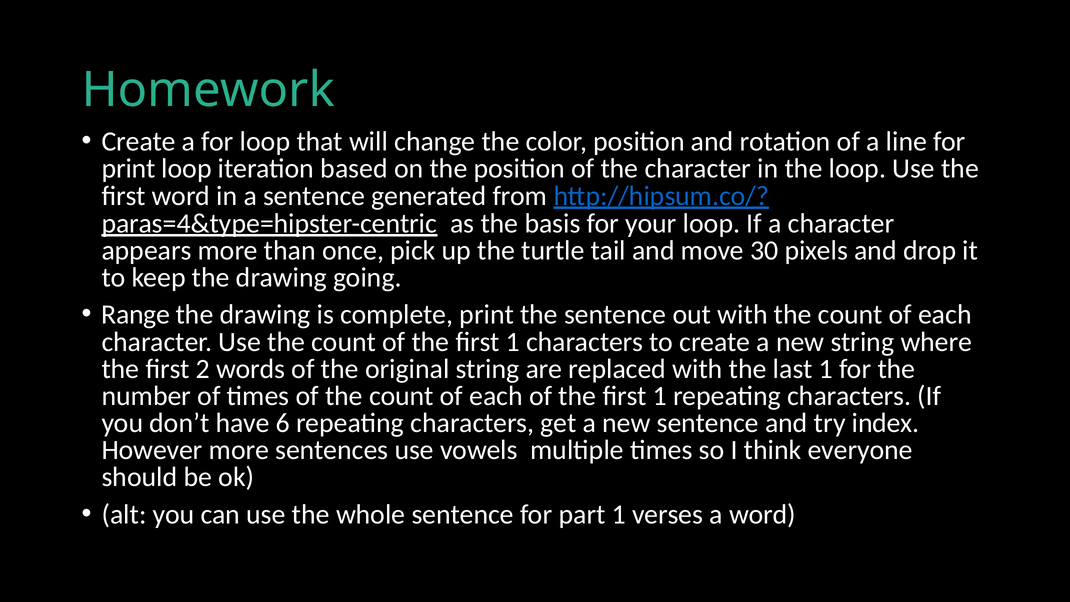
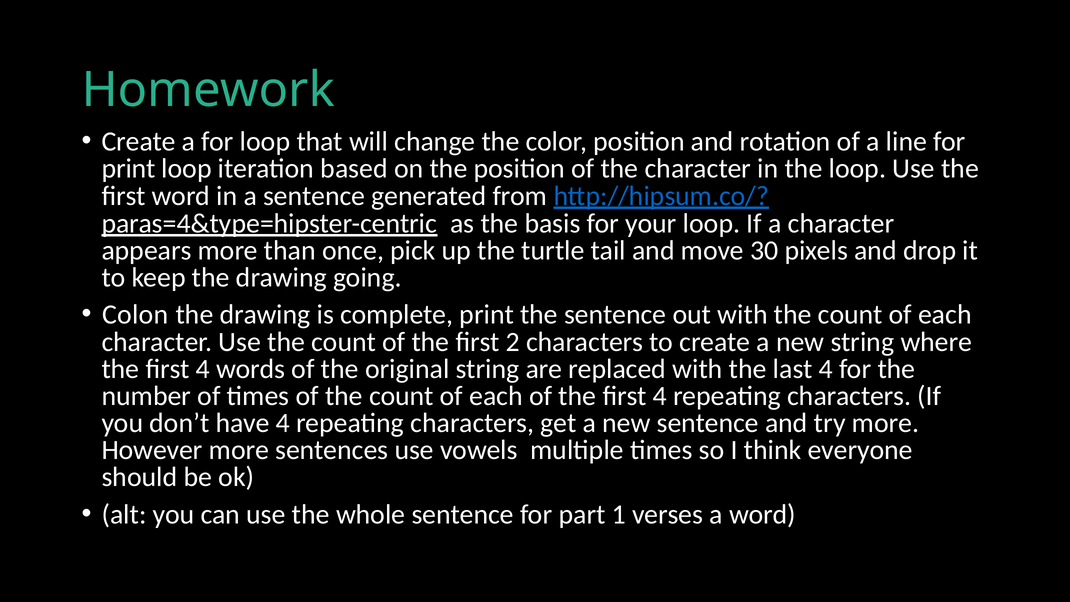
Range: Range -> Colon (135, 315)
1: 1 -> 2 (513, 342)
2: 2 -> 4 (203, 369)
last 1: 1 -> 4 (826, 369)
1: 1 -> 4 (660, 396)
have 6: 6 -> 4 (283, 423)
try index: index -> more (886, 423)
